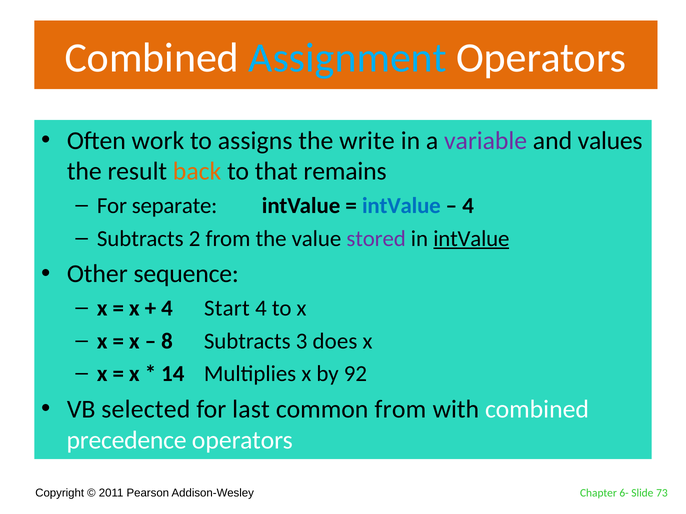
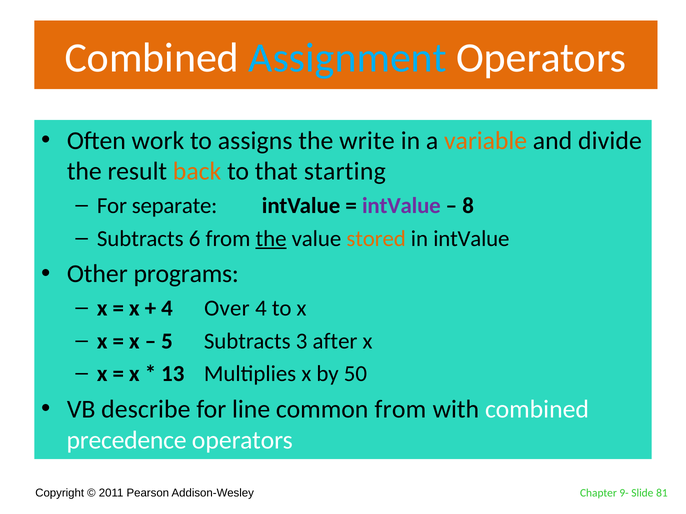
variable colour: purple -> orange (486, 141)
values: values -> divide (610, 141)
remains: remains -> starting (345, 172)
intValue colour: blue -> purple (401, 206)
4: 4 -> 8 (468, 206)
2: 2 -> 6 (195, 239)
the underline: none -> present (271, 239)
stored colour: purple -> orange (376, 239)
intValue underline: present -> none (471, 239)
sequence: sequence -> programs (186, 274)
Start: Start -> Over (227, 309)
8: 8 -> 5 (167, 341)
does: does -> after (335, 341)
14: 14 -> 13 (173, 374)
92: 92 -> 50 (355, 374)
selected: selected -> describe (146, 410)
last: last -> line (251, 410)
6-: 6- -> 9- (624, 493)
73: 73 -> 81 (662, 493)
